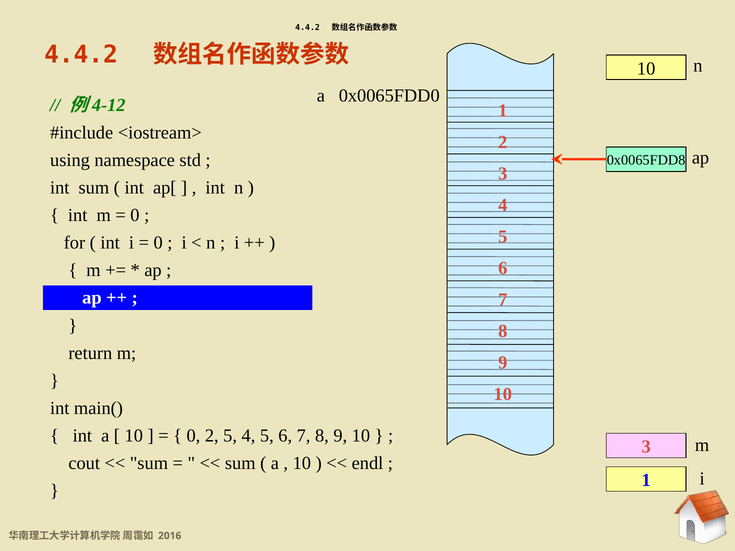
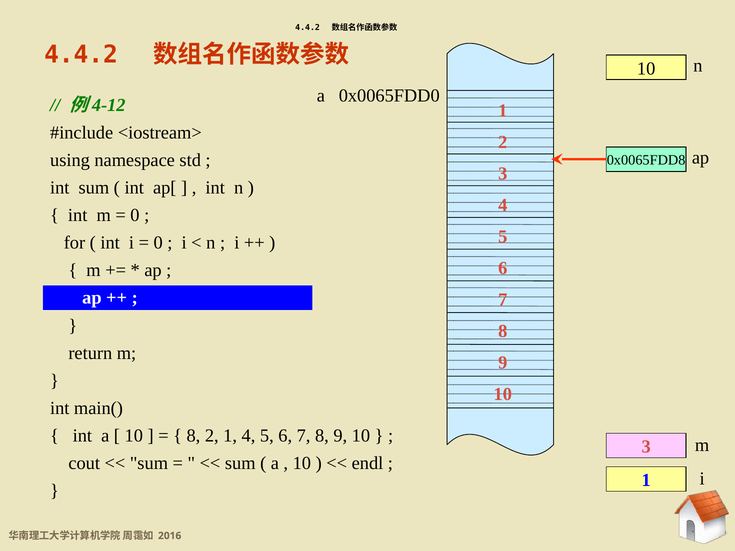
0: 0 -> 8 (193, 436)
2 5: 5 -> 1 (230, 436)
